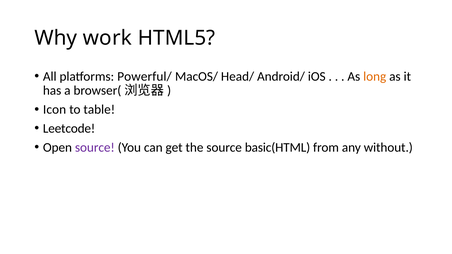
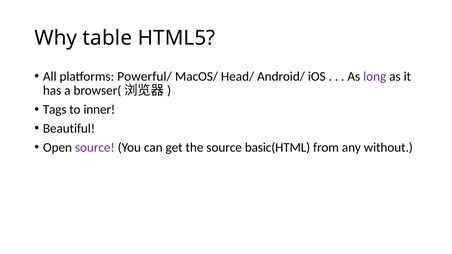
work: work -> table (107, 38)
long colour: orange -> purple (375, 76)
Icon: Icon -> Tags (55, 110)
table: table -> inner (99, 110)
Leetcode: Leetcode -> Beautiful (69, 129)
